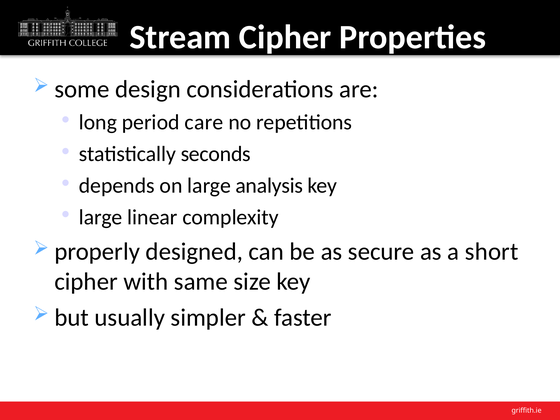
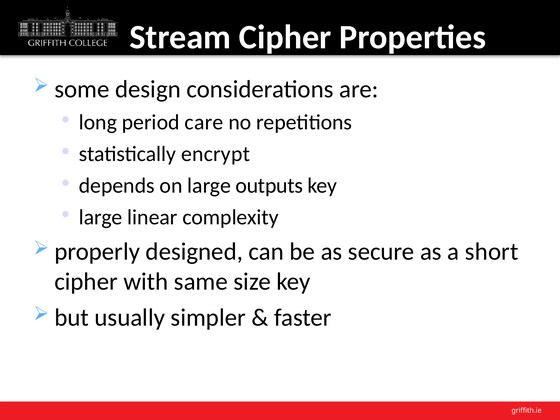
seconds: seconds -> encrypt (216, 154)
analysis: analysis -> outputs (269, 186)
